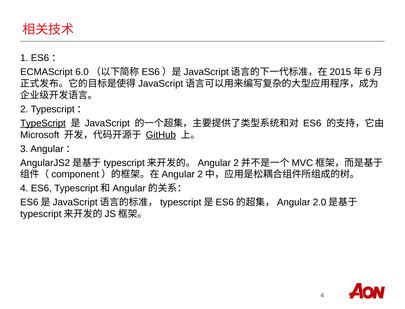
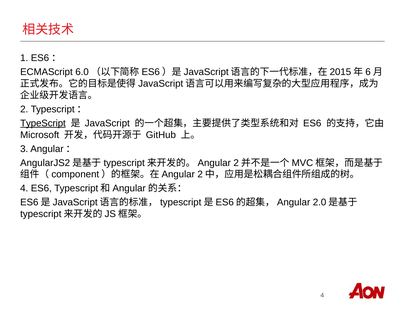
GitHub underline: present -> none (161, 135)
